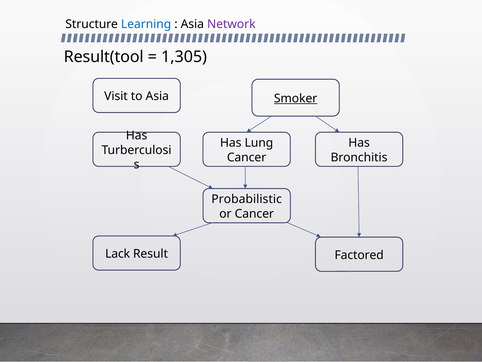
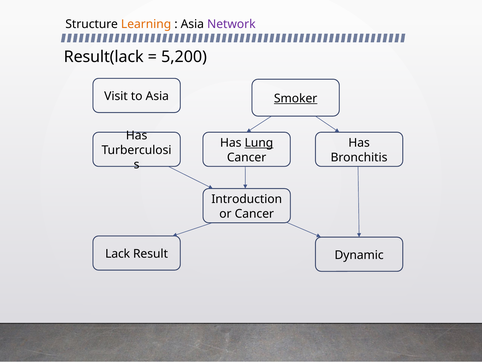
Learning colour: blue -> orange (146, 24)
Result(tool: Result(tool -> Result(lack (104, 57)
1,305: 1,305 -> 5,200 (184, 57)
Lung underline: none -> present (259, 143)
Probabilistic: Probabilistic -> Introduction (247, 199)
Factored: Factored -> Dynamic (359, 255)
